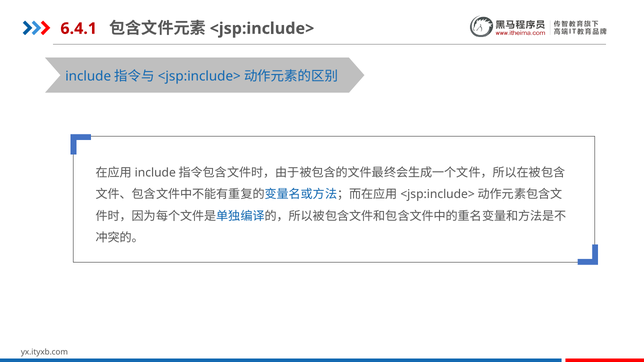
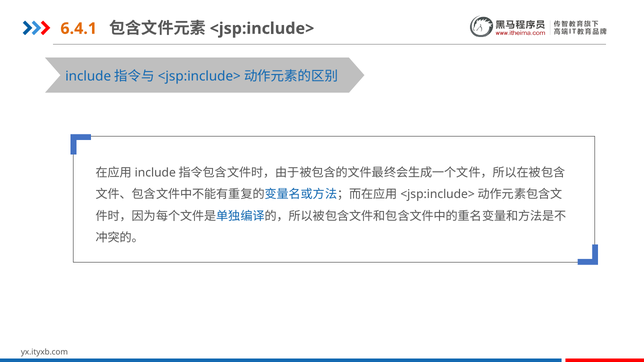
6.4.1 colour: red -> orange (79, 29)
